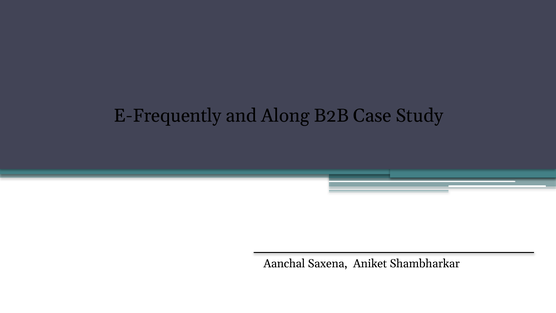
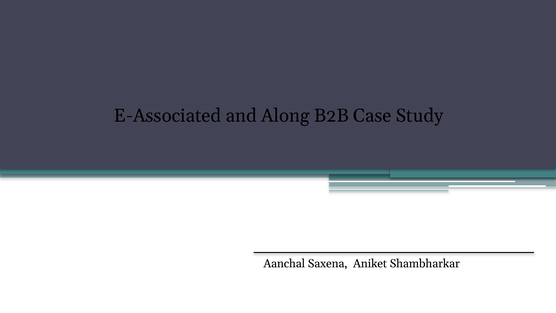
E-Frequently: E-Frequently -> E-Associated (168, 116)
